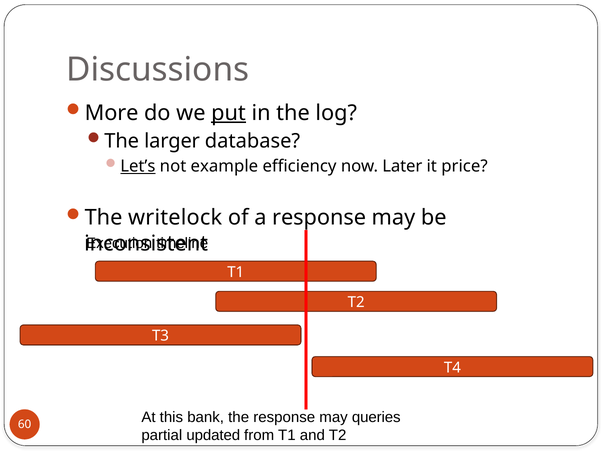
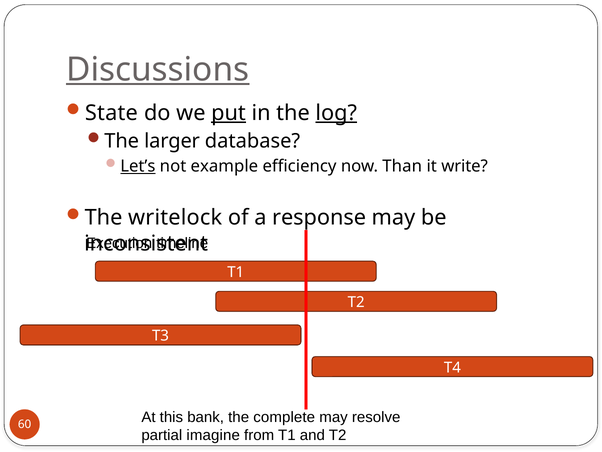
Discussions underline: none -> present (158, 70)
More: More -> State (111, 113)
log underline: none -> present (336, 113)
Later: Later -> Than (402, 166)
price: price -> write (465, 166)
the response: response -> complete (284, 417)
queries: queries -> resolve (376, 417)
updated: updated -> imagine (213, 435)
